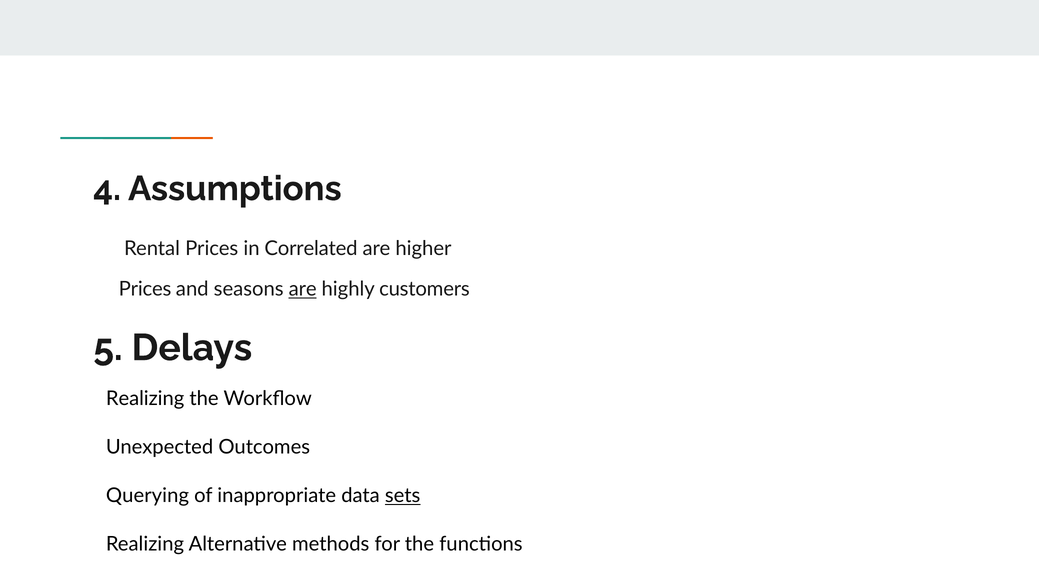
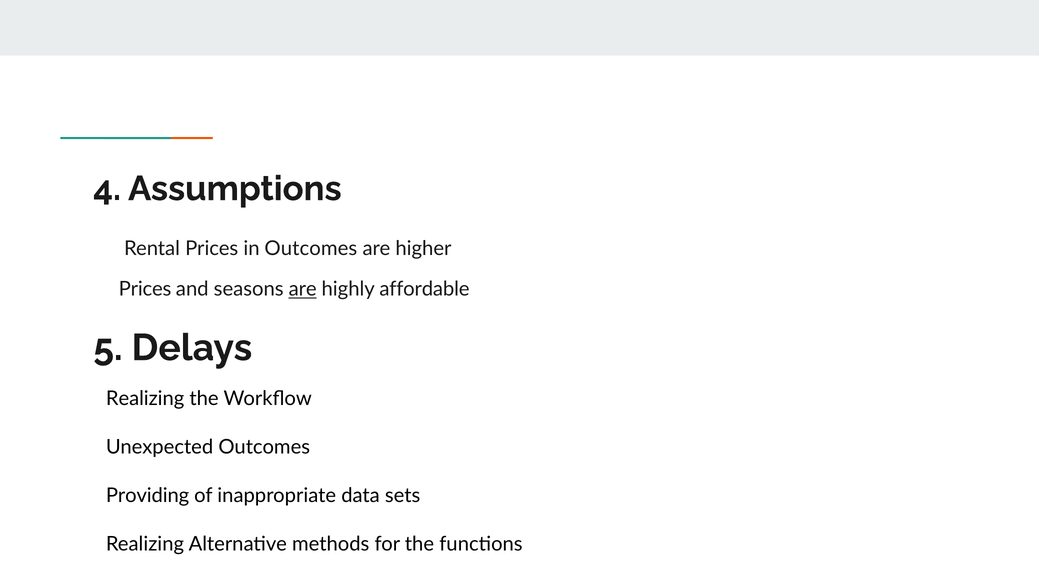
in Correlated: Correlated -> Outcomes (311, 249)
customers: customers -> affordable (424, 289)
Querying: Querying -> Providing (148, 495)
sets underline: present -> none (403, 495)
